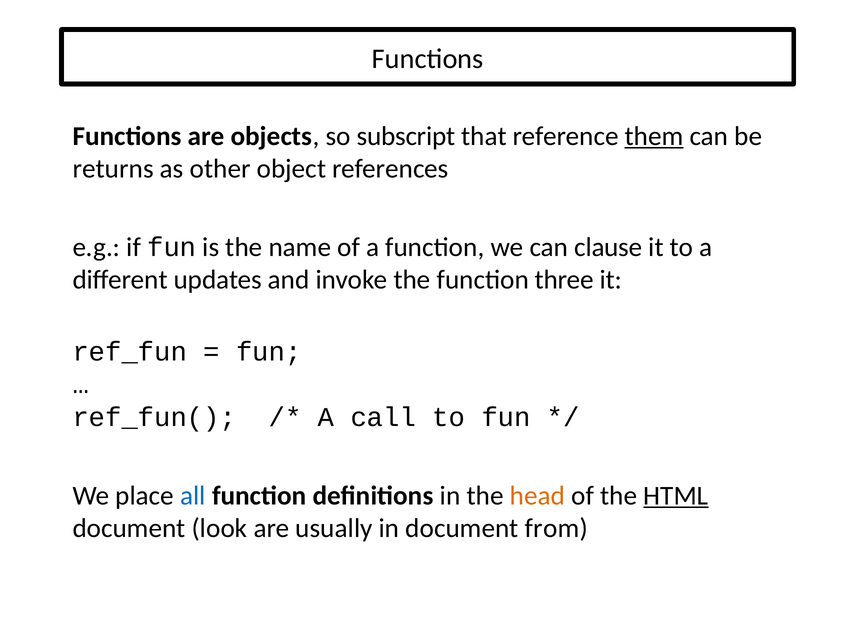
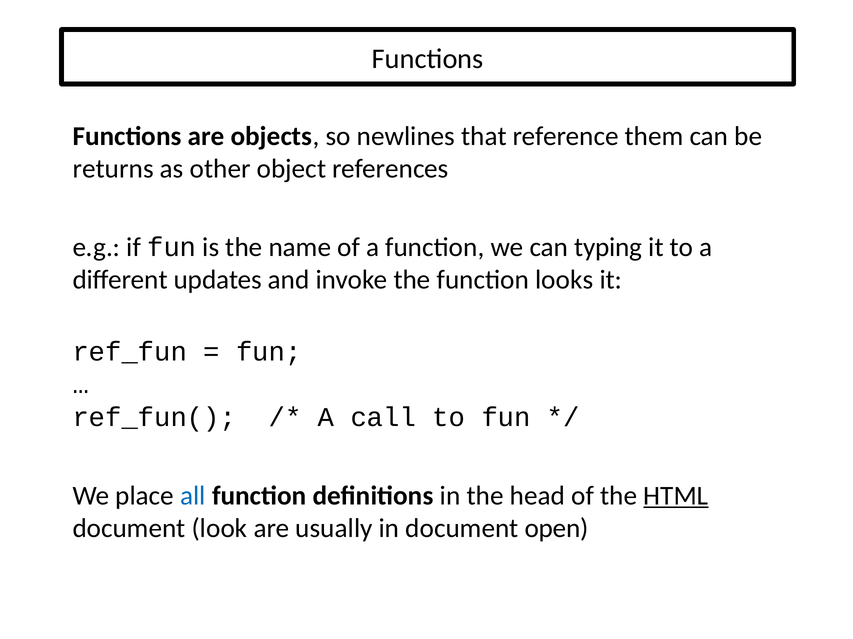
subscript: subscript -> newlines (406, 136)
them underline: present -> none (654, 136)
clause: clause -> typing (608, 248)
three: three -> looks (564, 280)
head colour: orange -> black (538, 496)
from: from -> open (557, 529)
